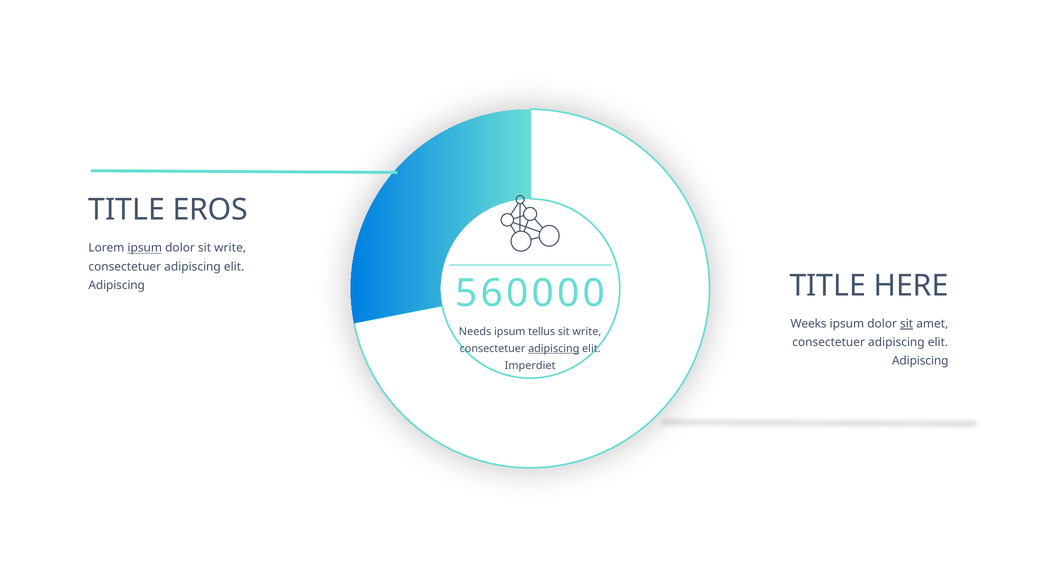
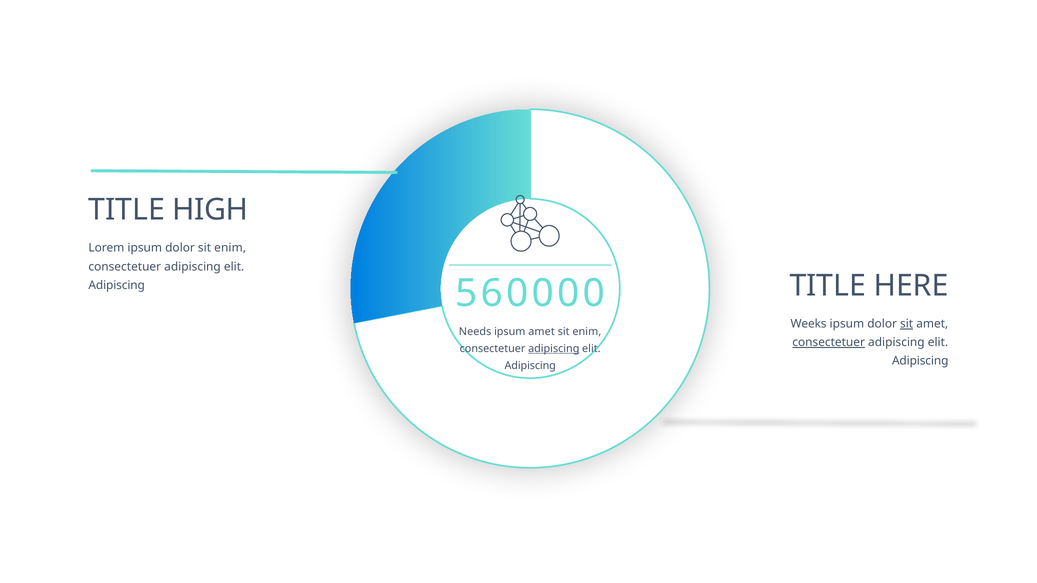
EROS: EROS -> HIGH (210, 210)
ipsum underline: present -> none (145, 248)
dolor sit write: write -> enim (230, 248)
ipsum tellus: tellus -> amet (542, 332)
write: write -> enim (587, 332)
consectetuer underline: none -> present (829, 343)
Imperdiet: Imperdiet -> Adipiscing (530, 366)
